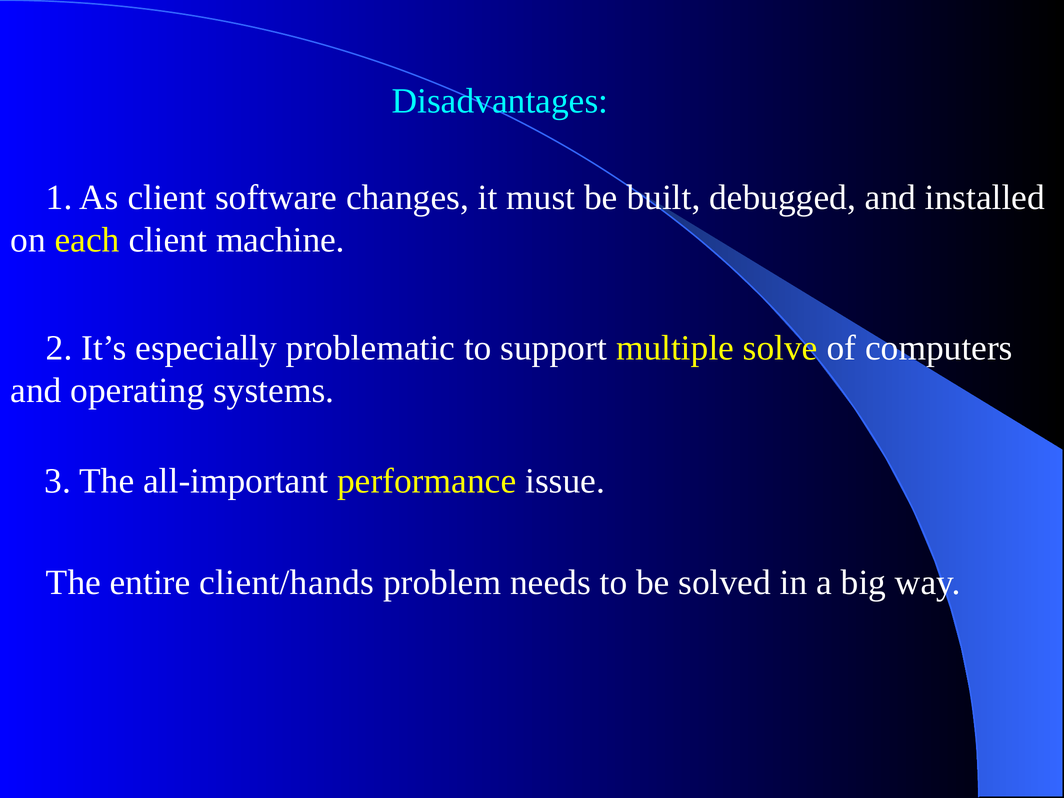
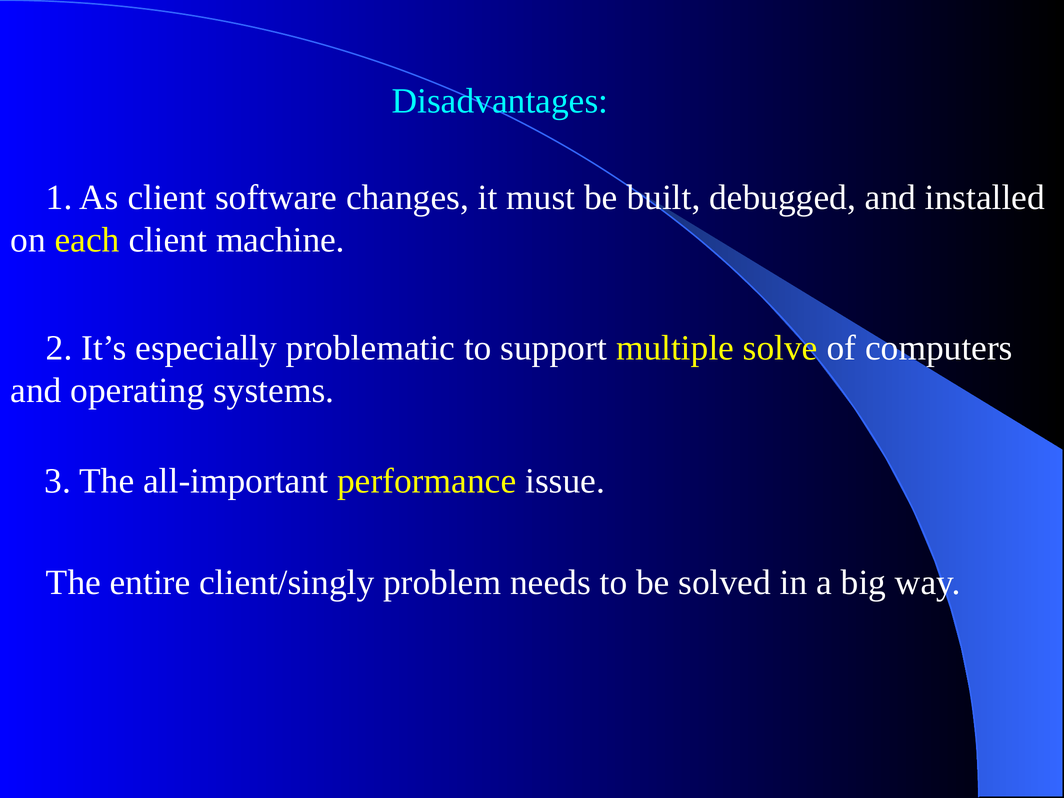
client/hands: client/hands -> client/singly (287, 582)
